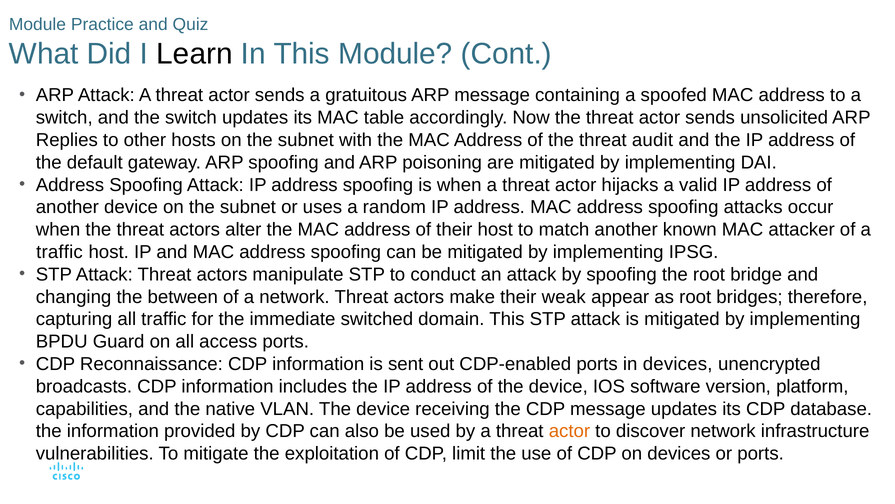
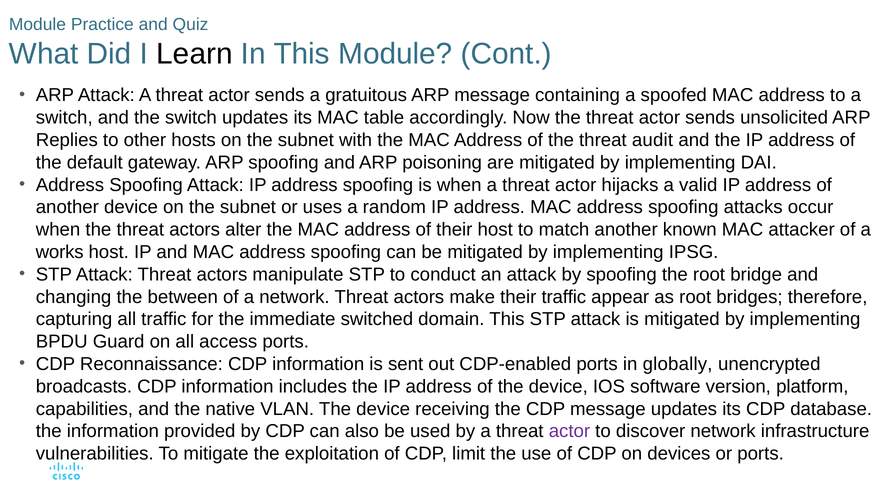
traffic: traffic -> works (60, 252)
their weak: weak -> traffic (564, 297)
in devices: devices -> globally (678, 364)
actor colour: orange -> purple (569, 431)
